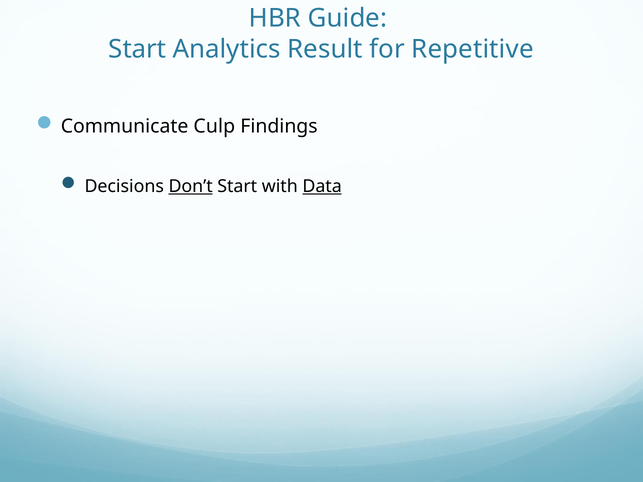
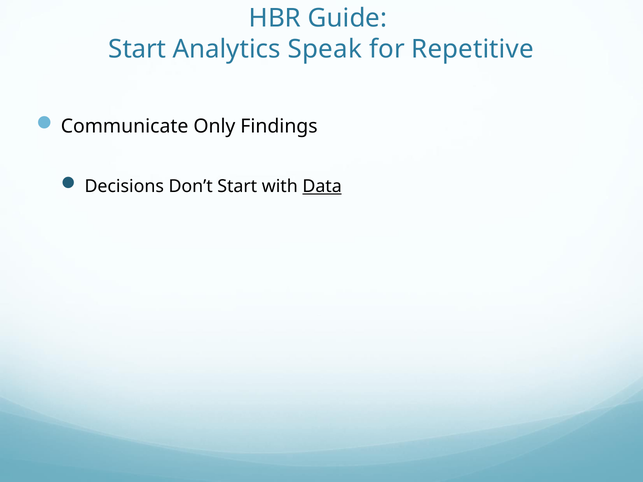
Result: Result -> Speak (325, 49)
Culp: Culp -> Only (214, 126)
Don’t underline: present -> none (191, 186)
